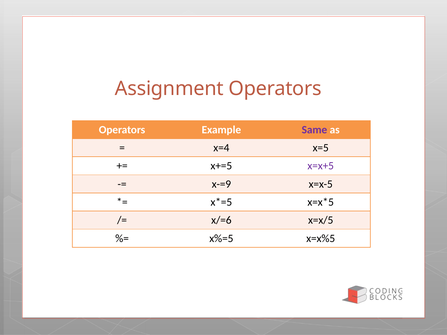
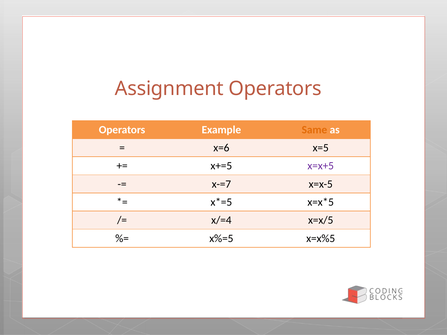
Same colour: purple -> orange (314, 130)
x=4: x=4 -> x=6 (221, 148)
x-=9: x-=9 -> x-=7 (221, 184)
x/=6: x/=6 -> x/=4 (221, 220)
